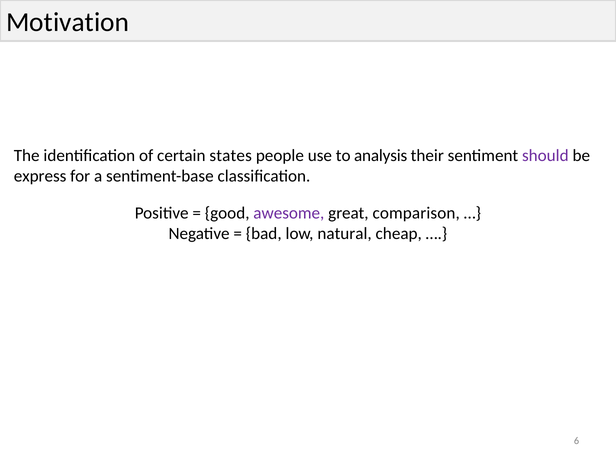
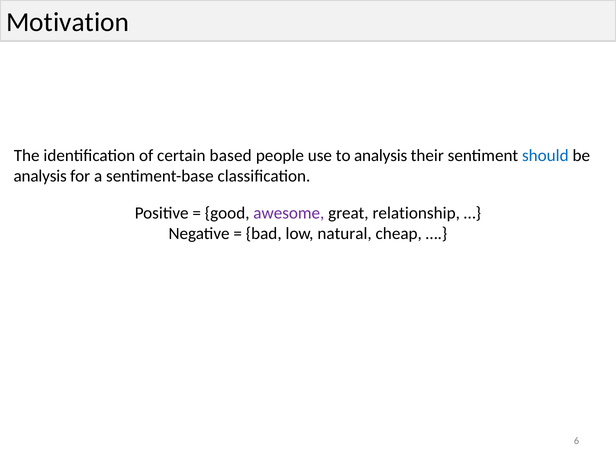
states: states -> based (231, 156)
should colour: purple -> blue (545, 156)
express: express -> analysis (40, 176)
comparison: comparison -> relationship (416, 213)
